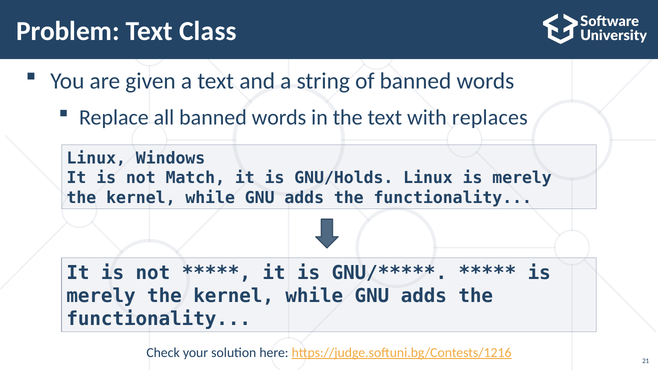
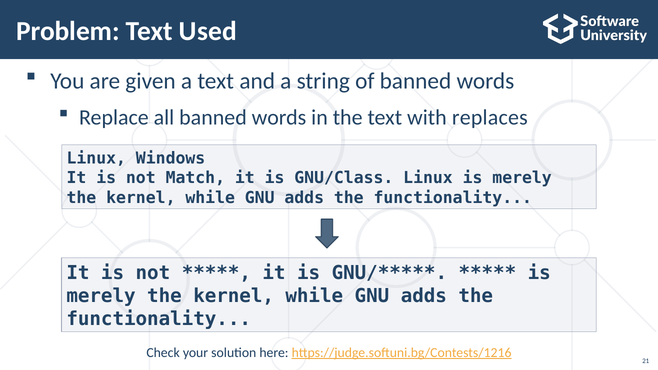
Class: Class -> Used (208, 31)
GNU/Holds: GNU/Holds -> GNU/Class (344, 178)
